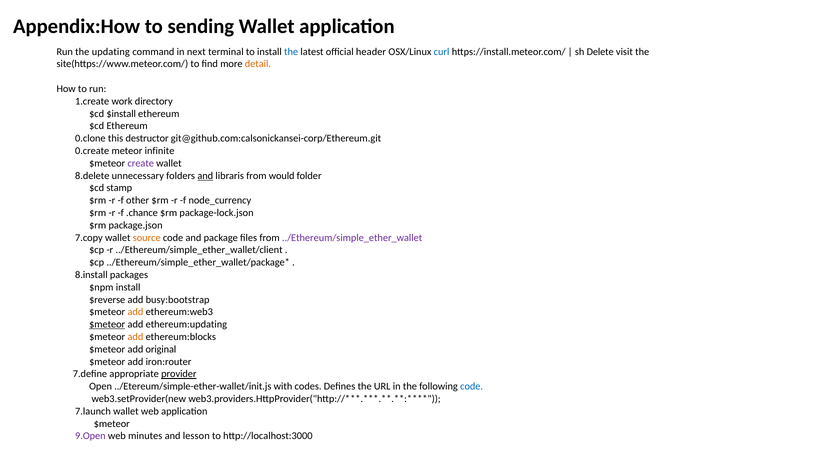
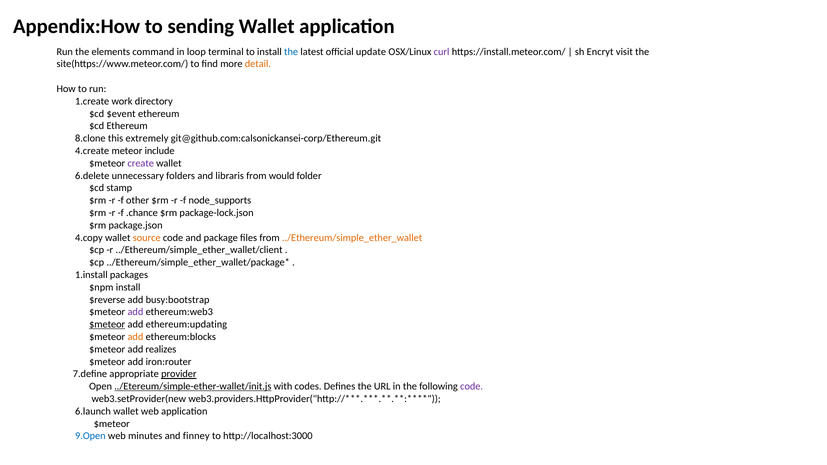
updating: updating -> elements (111, 52)
next: next -> loop (196, 52)
header: header -> update (371, 52)
curl colour: blue -> purple (442, 52)
Delete: Delete -> Encryt (600, 52)
$install: $install -> $event (121, 114)
0.clone: 0.clone -> 8.clone (90, 139)
destructor: destructor -> extremely (147, 139)
0.create: 0.create -> 4.create (92, 151)
infinite: infinite -> include (160, 151)
8.delete: 8.delete -> 6.delete (92, 176)
and underline: present -> none (205, 176)
node_currency: node_currency -> node_supports (220, 201)
7.copy: 7.copy -> 4.copy (89, 238)
../Ethereum/simple_ether_wallet colour: purple -> orange (352, 238)
8.install: 8.install -> 1.install (91, 275)
add colour: orange -> purple (135, 312)
original: original -> realizes (161, 349)
../Etereum/simple-ether-wallet/init.js underline: none -> present (193, 387)
code colour: blue -> purple (472, 387)
7.launch: 7.launch -> 6.launch (93, 411)
9.Open colour: purple -> blue (90, 436)
lesson: lesson -> finney (196, 436)
